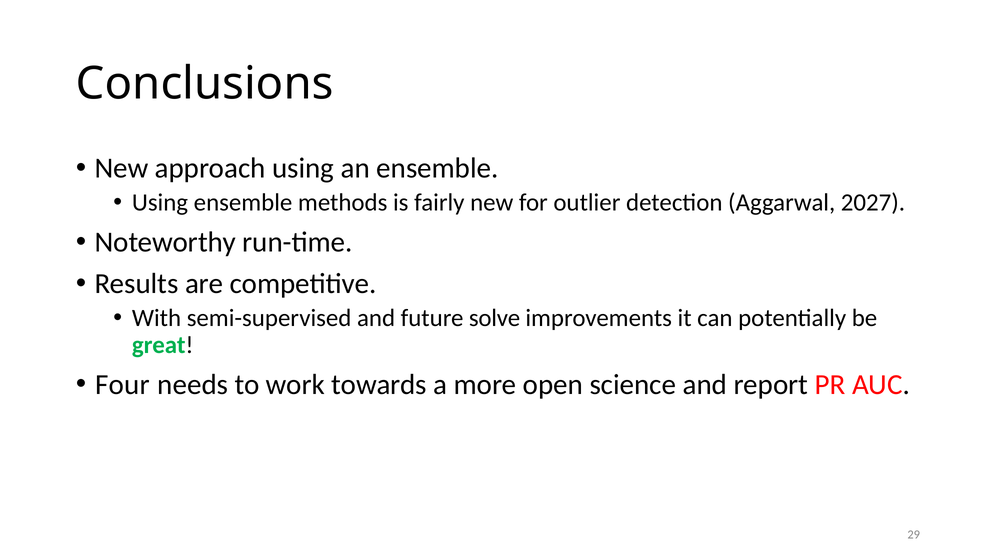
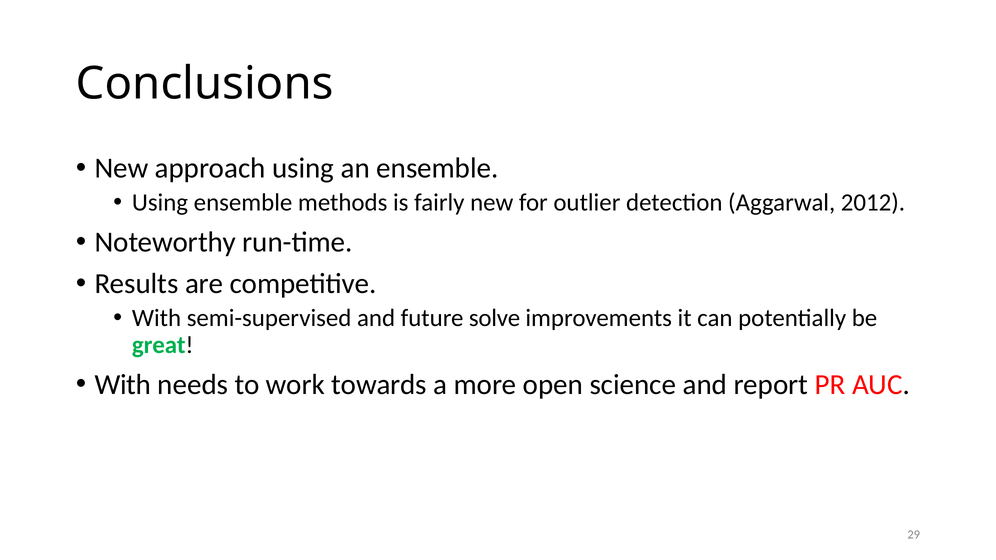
2027: 2027 -> 2012 (873, 203)
Four: Four -> With (123, 385)
